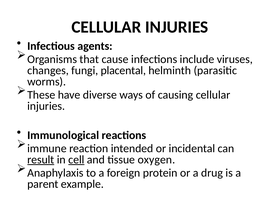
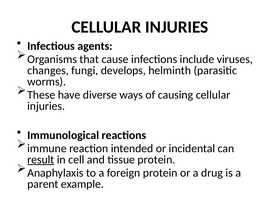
placental: placental -> develops (123, 70)
cell underline: present -> none (76, 160)
tissue oxygen: oxygen -> protein (156, 160)
